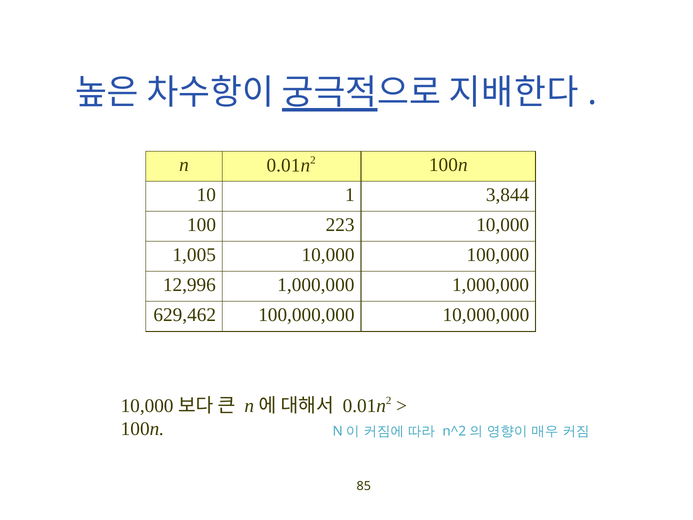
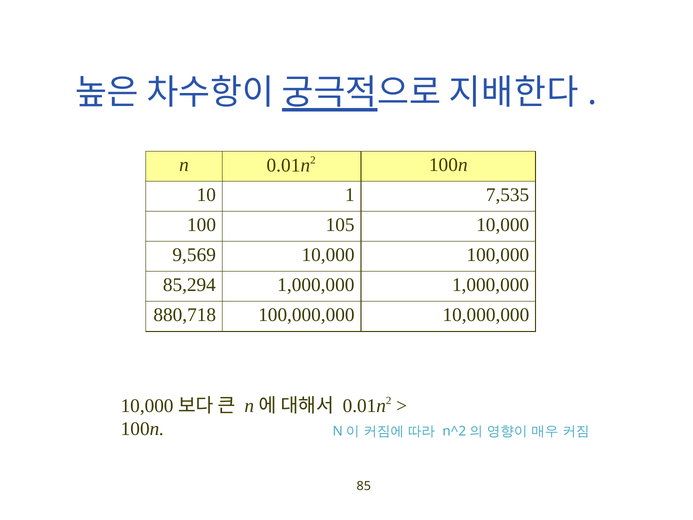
3,844: 3,844 -> 7,535 (508, 195)
223: 223 -> 105 (340, 225)
1,005: 1,005 -> 9,569 (194, 255)
12,996: 12,996 -> 85,294 (189, 285)
629,462: 629,462 -> 880,718 (185, 315)
